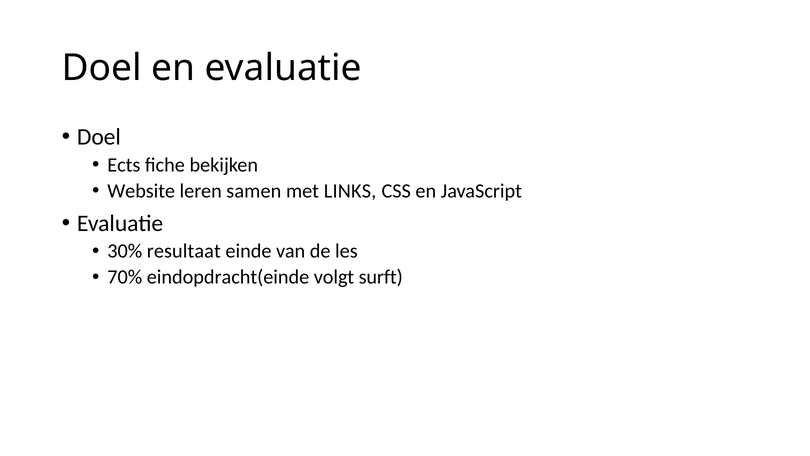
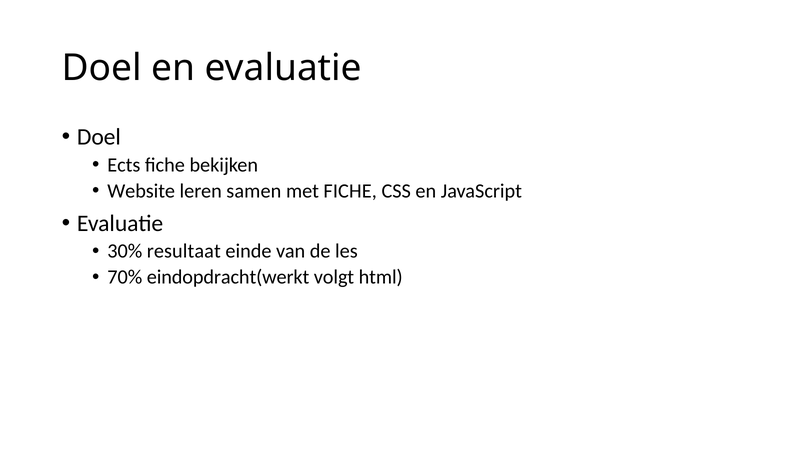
met LINKS: LINKS -> FICHE (350, 191)
eindopdracht(einde: eindopdracht(einde -> eindopdracht(werkt (228, 277)
surft: surft -> html (381, 277)
